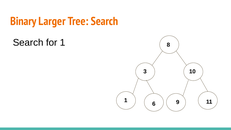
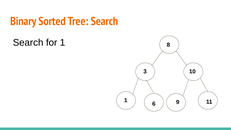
Larger: Larger -> Sorted (52, 21)
